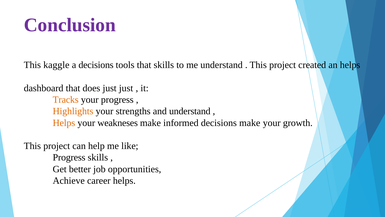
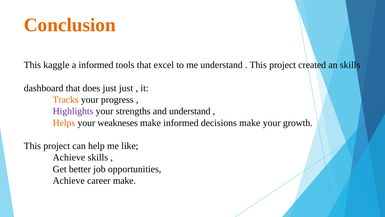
Conclusion colour: purple -> orange (70, 25)
a decisions: decisions -> informed (96, 65)
that skills: skills -> excel (164, 65)
an helps: helps -> skills (350, 65)
Highlights colour: orange -> purple (73, 111)
Progress: Progress -> Achieve (69, 157)
career helps: helps -> make (124, 180)
